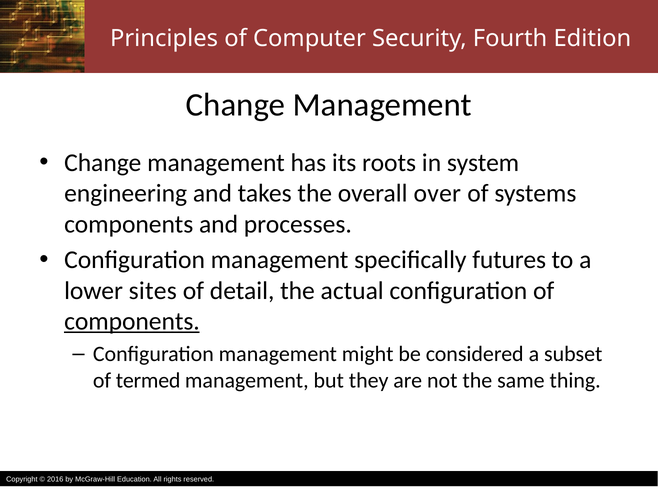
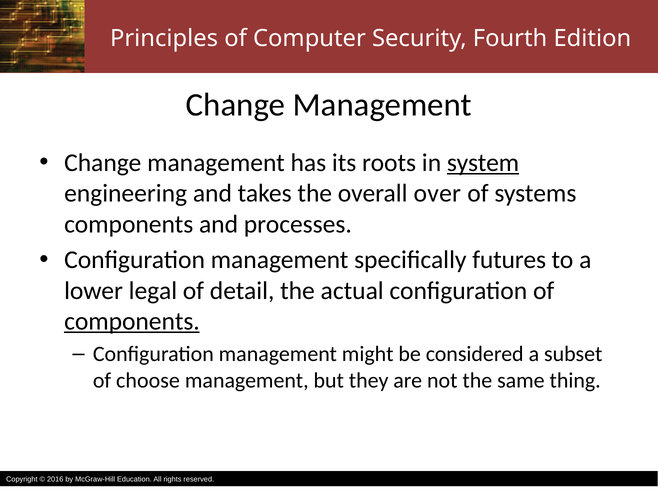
system underline: none -> present (483, 163)
sites: sites -> legal (153, 291)
termed: termed -> choose (148, 381)
